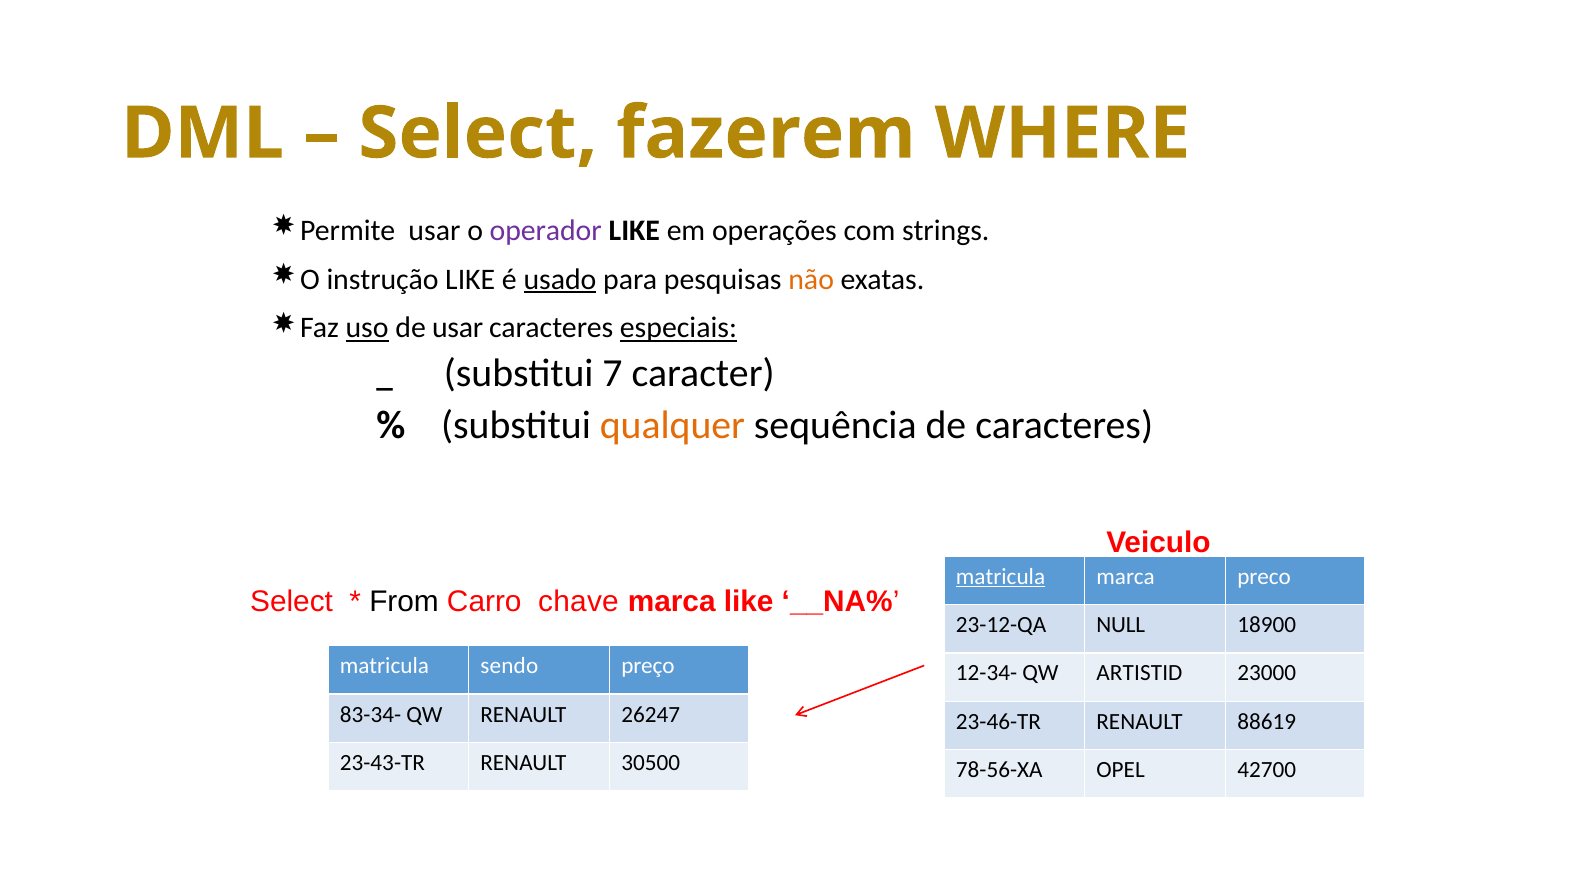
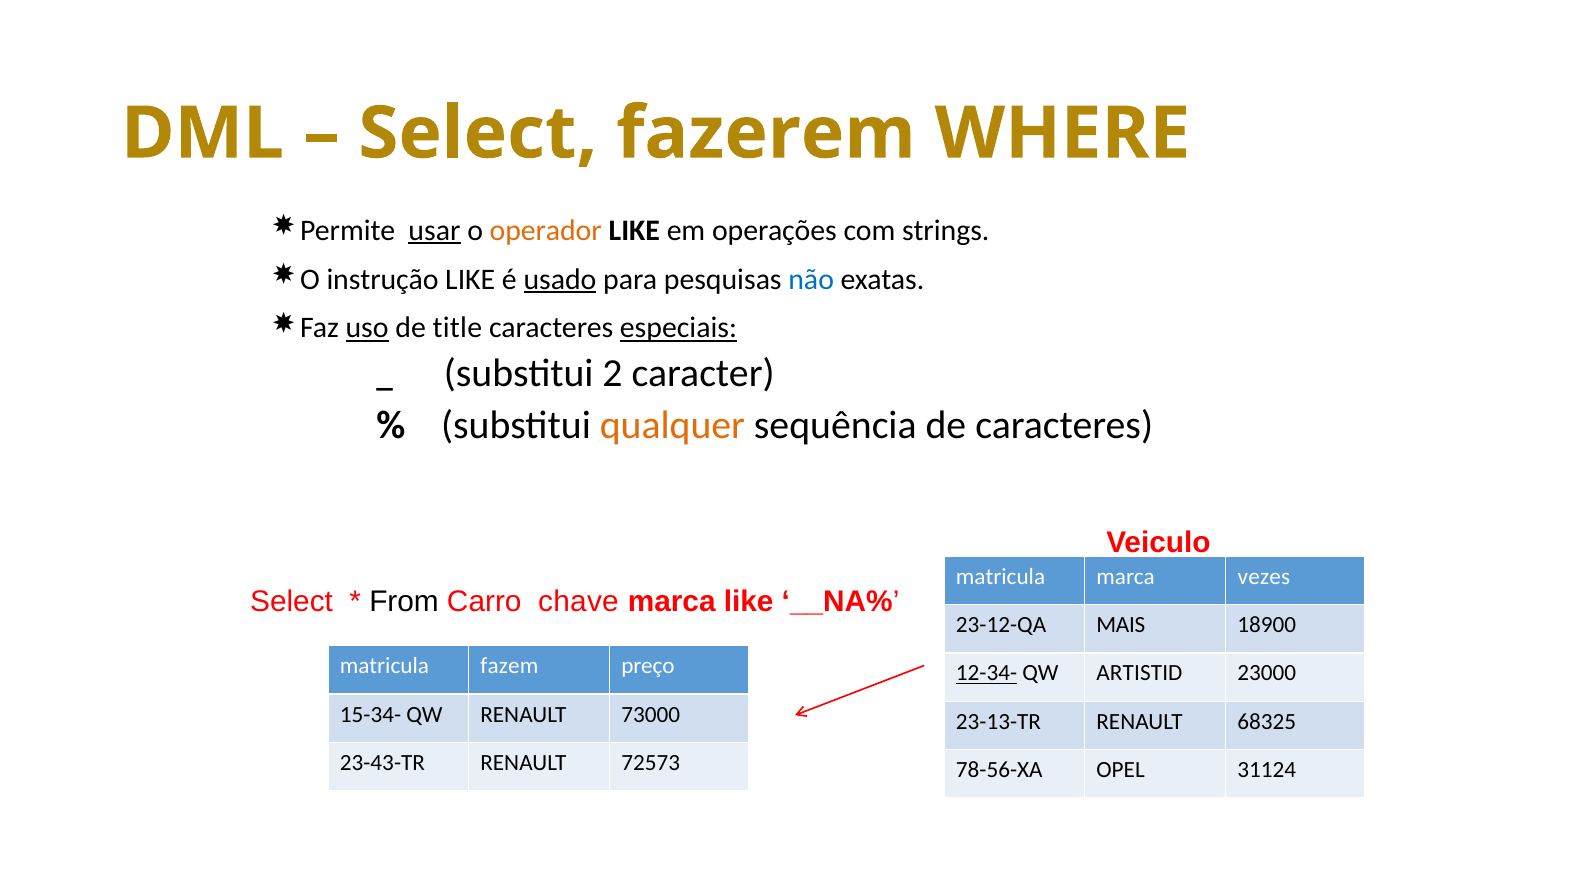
usar underline: none -> present (435, 231)
operador colour: purple -> orange (546, 231)
não colour: orange -> blue (811, 279)
de usar: usar -> title (457, 328)
7: 7 -> 2 (613, 374)
matricula underline: present -> none (1001, 577)
preco: preco -> vezes (1264, 577)
NULL: NULL -> MAIS (1121, 625)
sendo: sendo -> fazem (509, 666)
12-34- underline: none -> present (987, 674)
83-34-: 83-34- -> 15-34- (371, 715)
26247: 26247 -> 73000 (651, 715)
23-46-TR: 23-46-TR -> 23-13-TR (998, 722)
88619: 88619 -> 68325 (1267, 722)
30500: 30500 -> 72573 (651, 763)
42700: 42700 -> 31124 (1267, 770)
